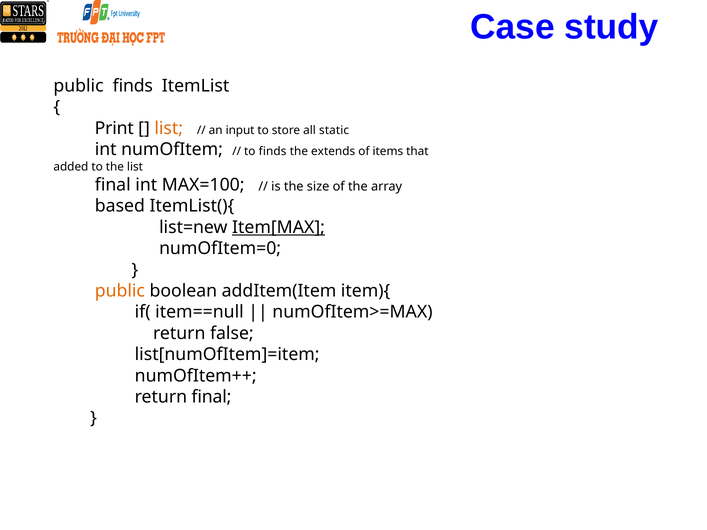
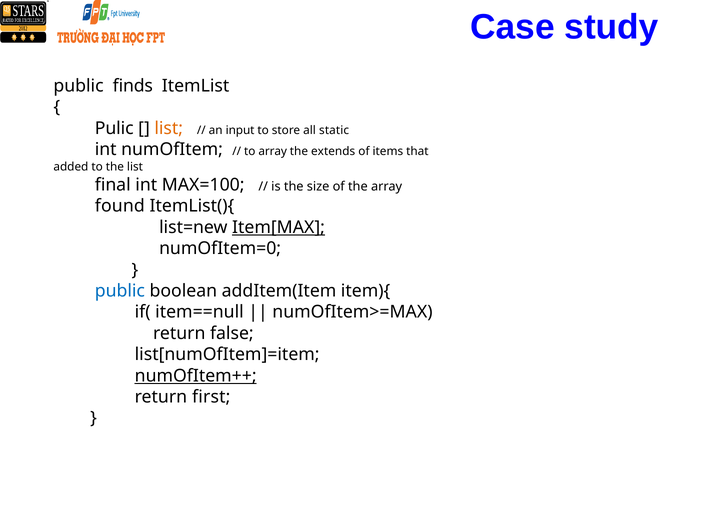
Print: Print -> Pulic (114, 128)
to finds: finds -> array (273, 152)
based: based -> found (120, 206)
public colour: orange -> blue (120, 291)
numOfItem++ underline: none -> present (196, 376)
return final: final -> first (211, 397)
